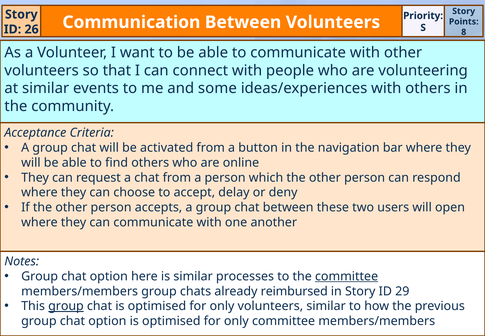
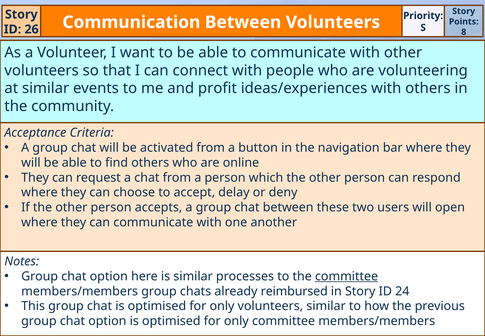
some: some -> profit (217, 88)
29: 29 -> 24 (402, 291)
group underline: present -> none (66, 306)
